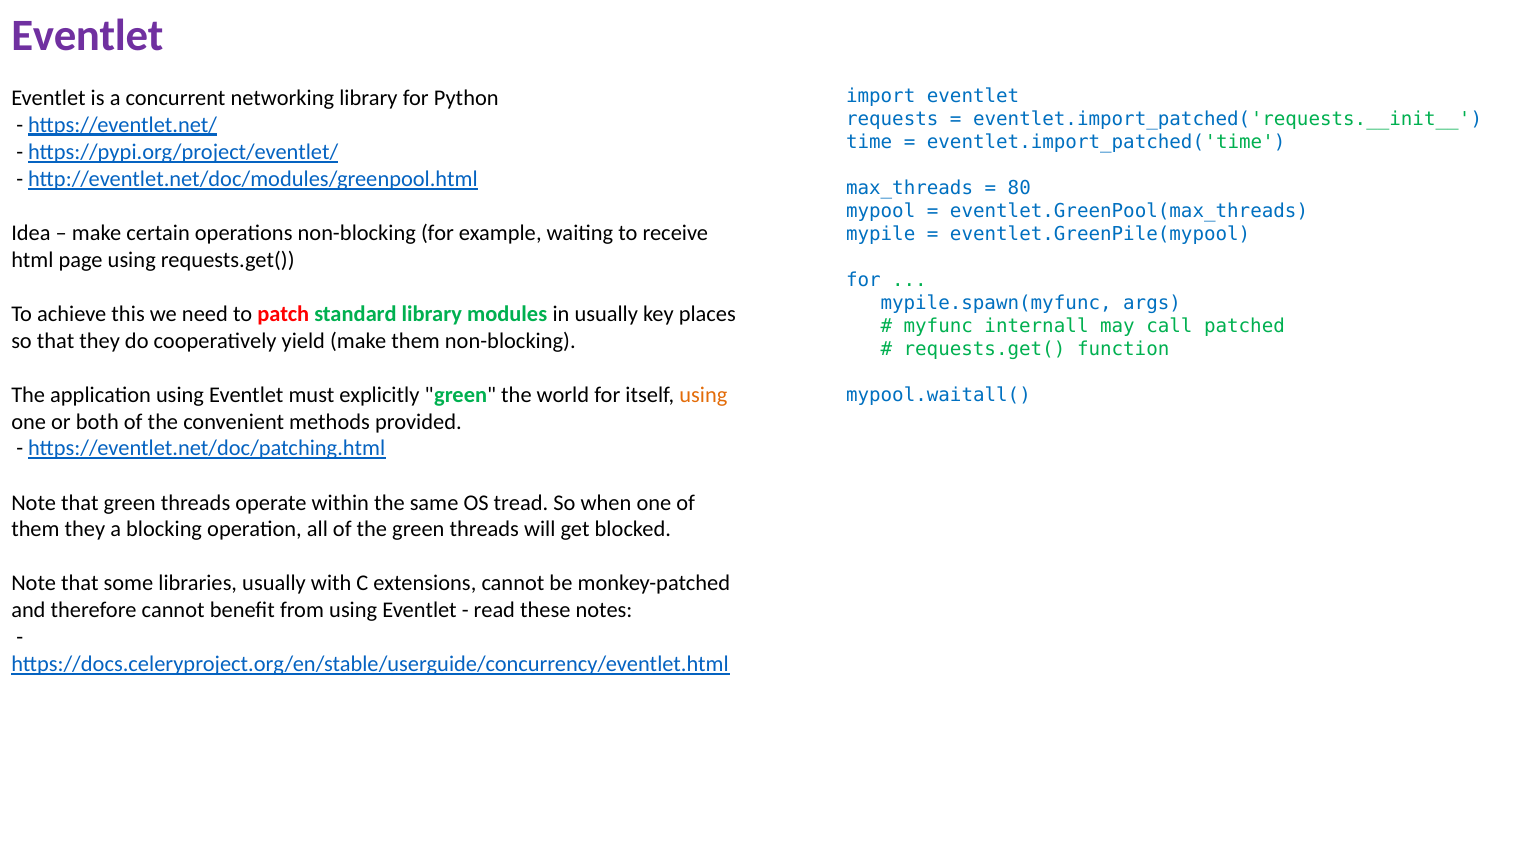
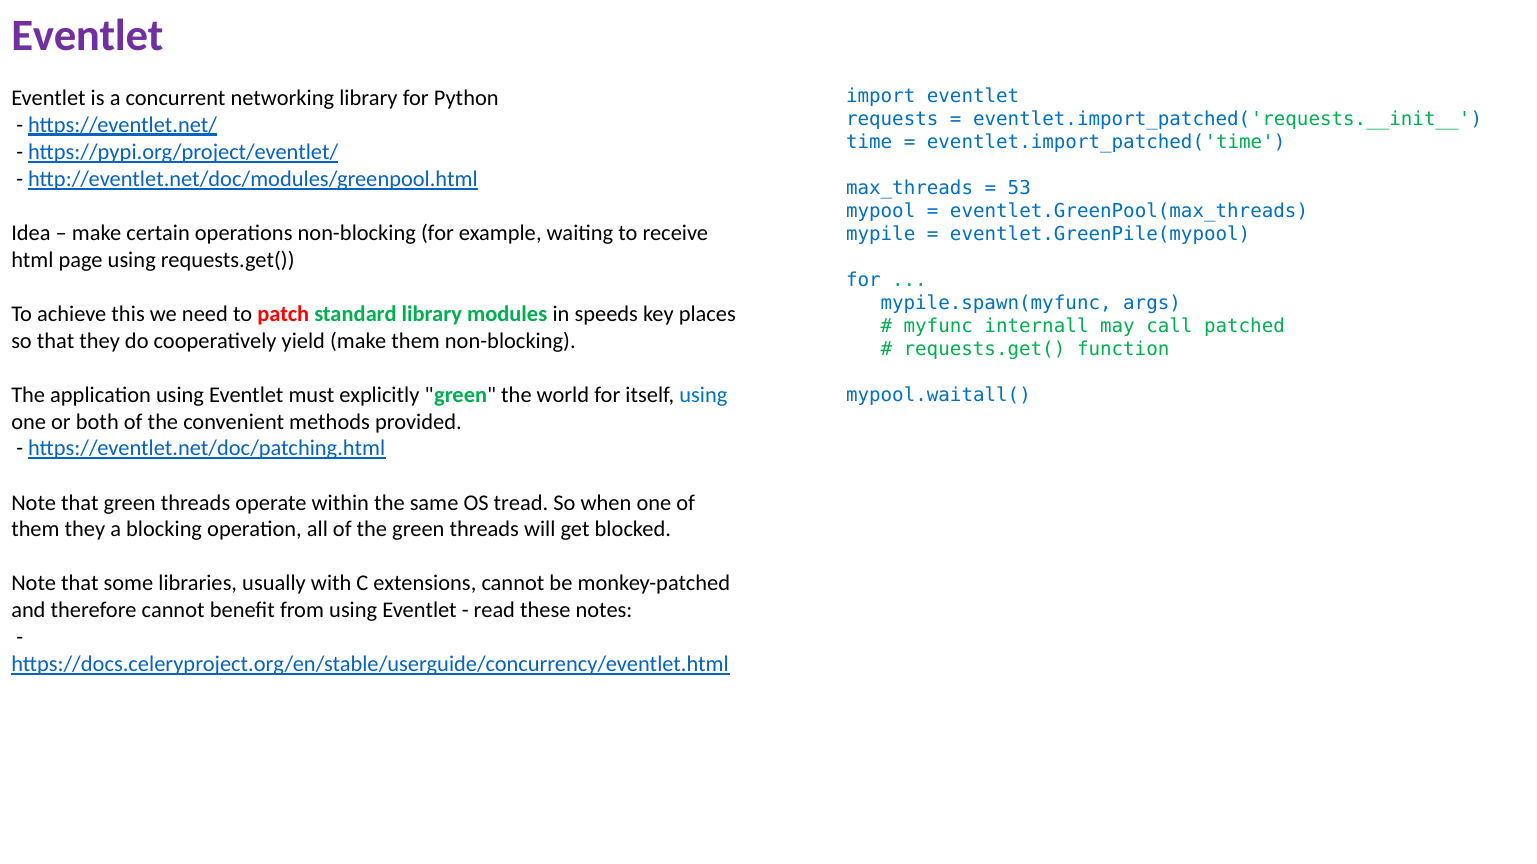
80: 80 -> 53 (1019, 188)
in usually: usually -> speeds (606, 314)
using colour: orange -> blue (703, 395)
